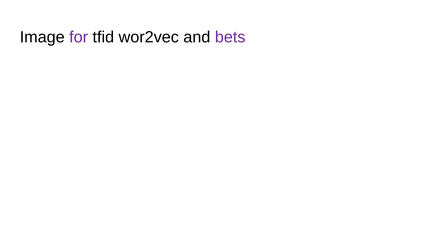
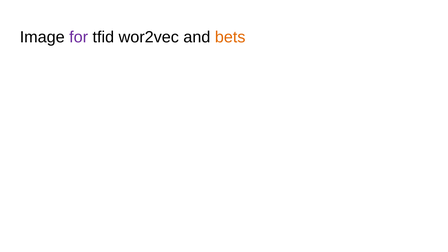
bets colour: purple -> orange (230, 37)
